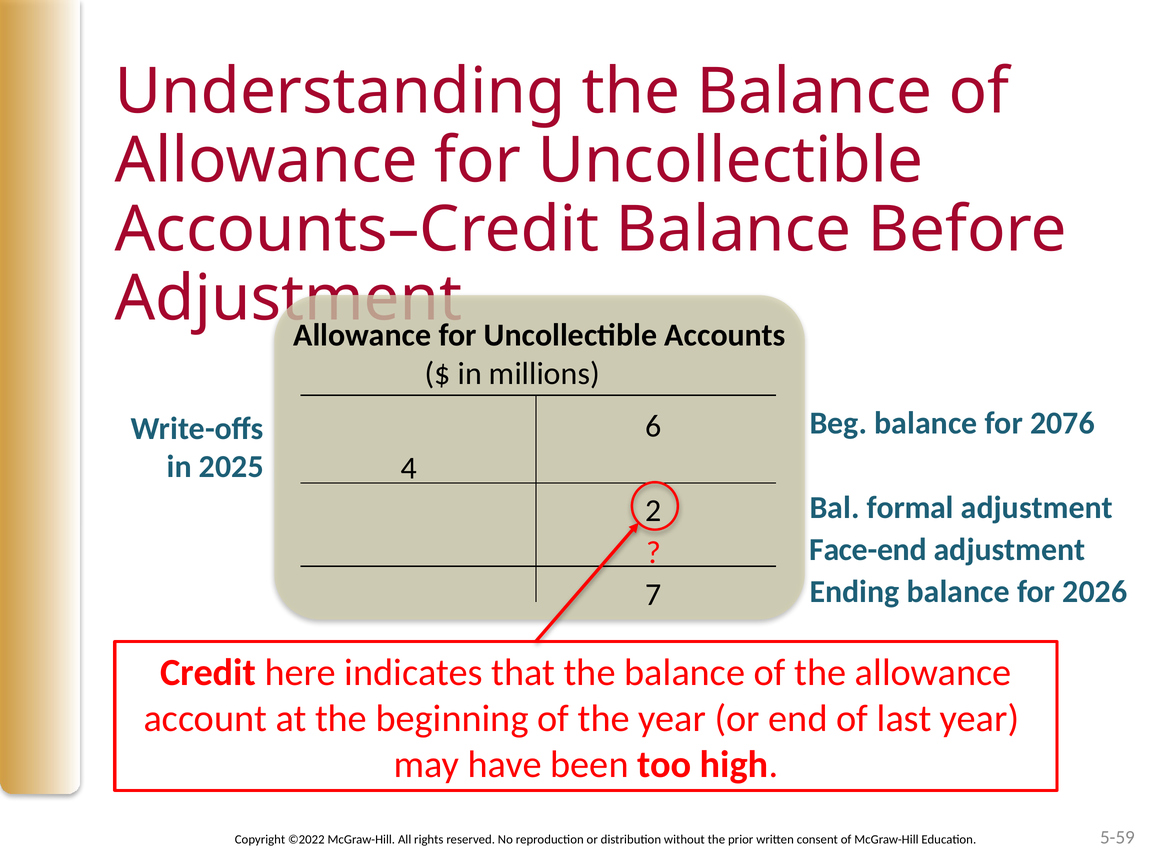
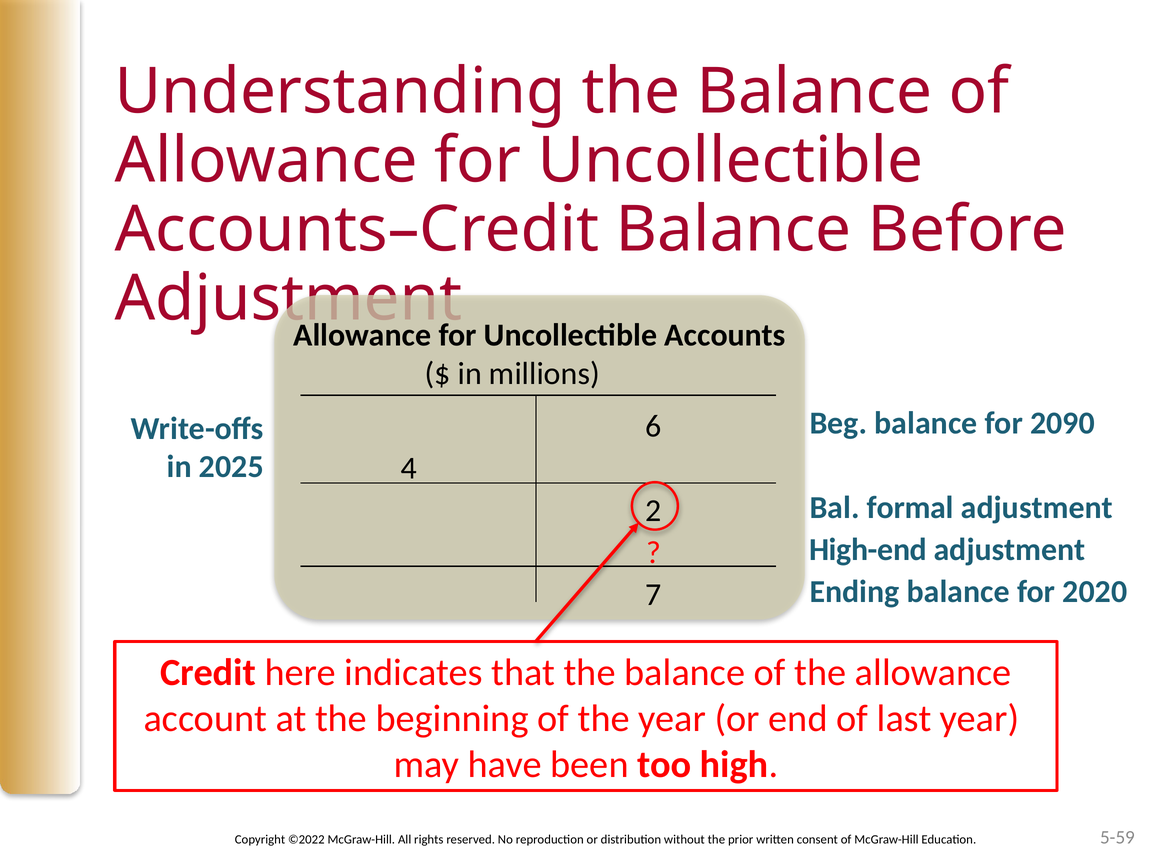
2076: 2076 -> 2090 (1062, 423)
Face-end: Face-end -> High-end (868, 550)
2026: 2026 -> 2020 (1095, 592)
